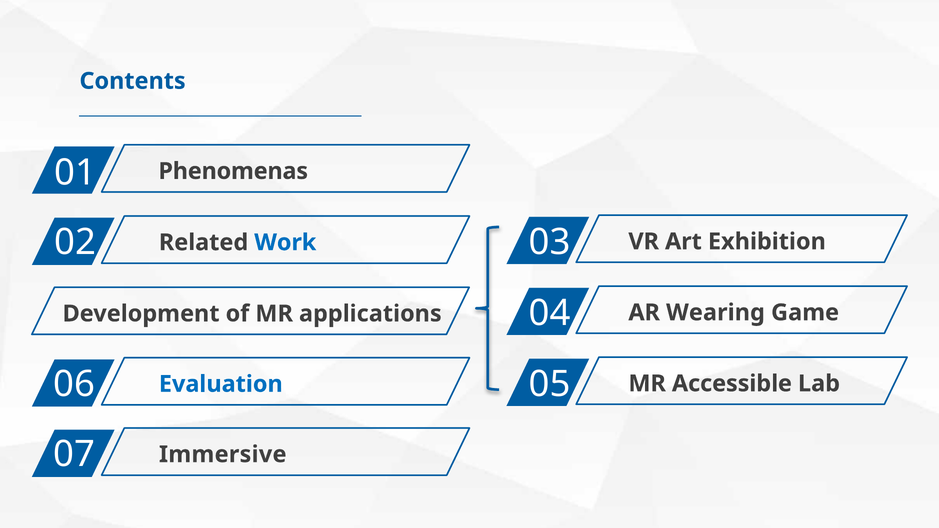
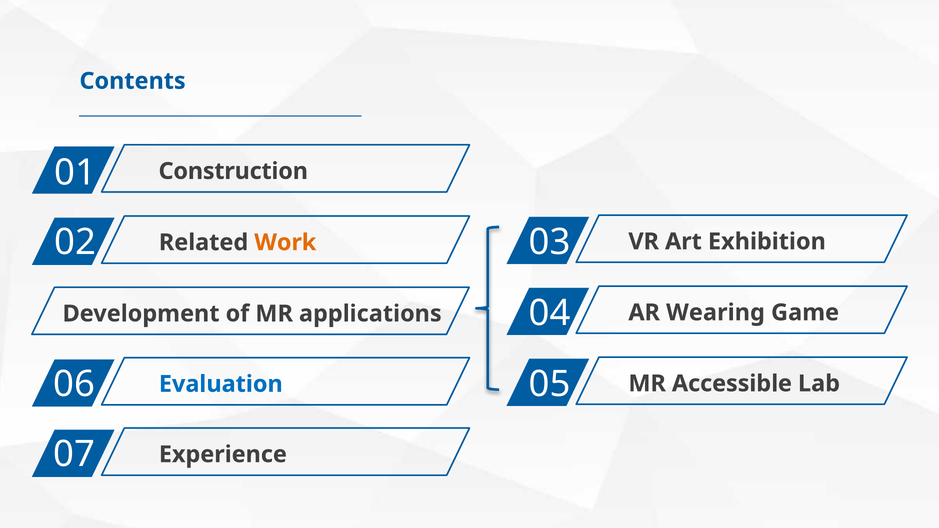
Phenomenas: Phenomenas -> Construction (233, 171)
Work colour: blue -> orange (285, 243)
Immersive: Immersive -> Experience (223, 455)
